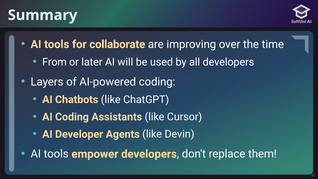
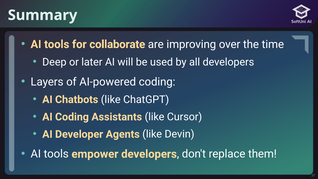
From: From -> Deep (54, 62)
